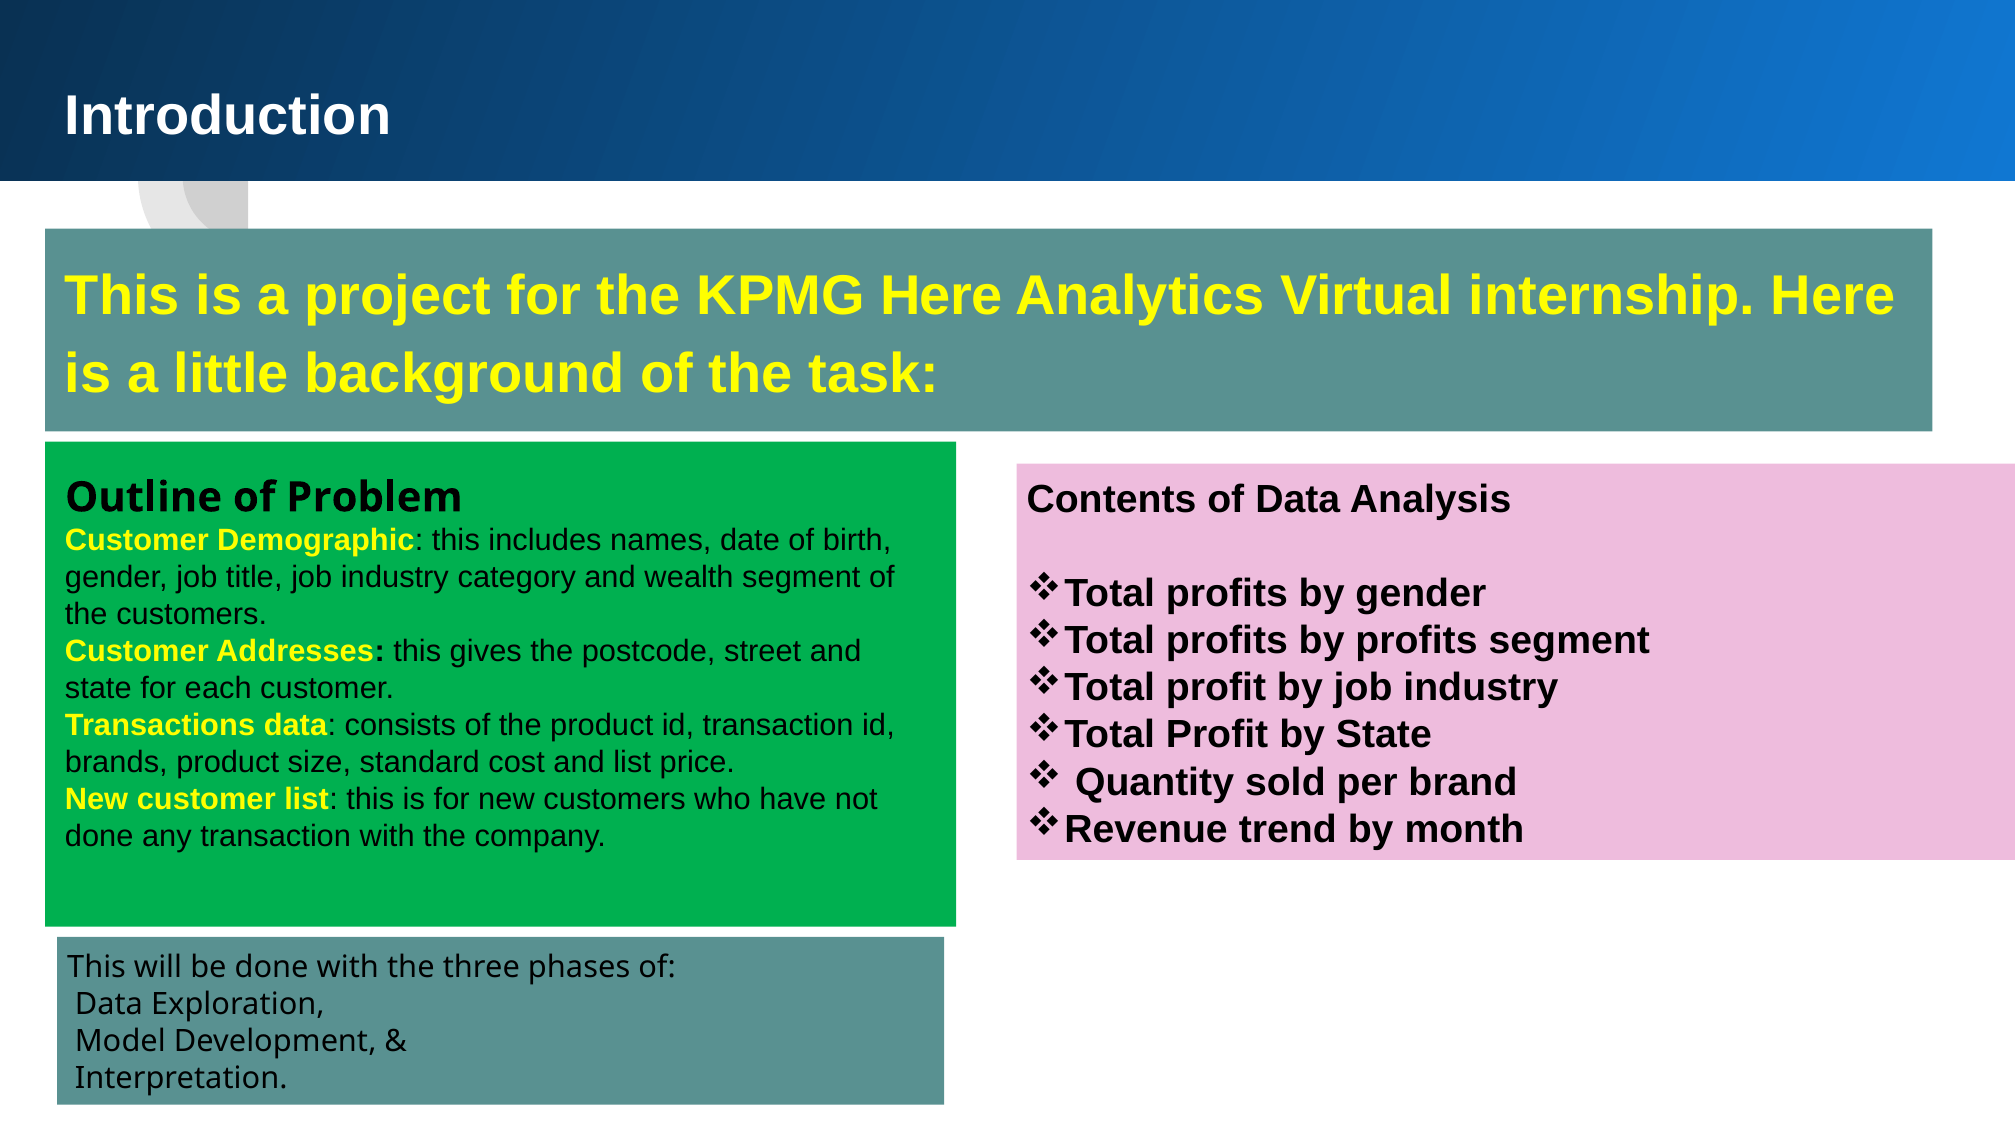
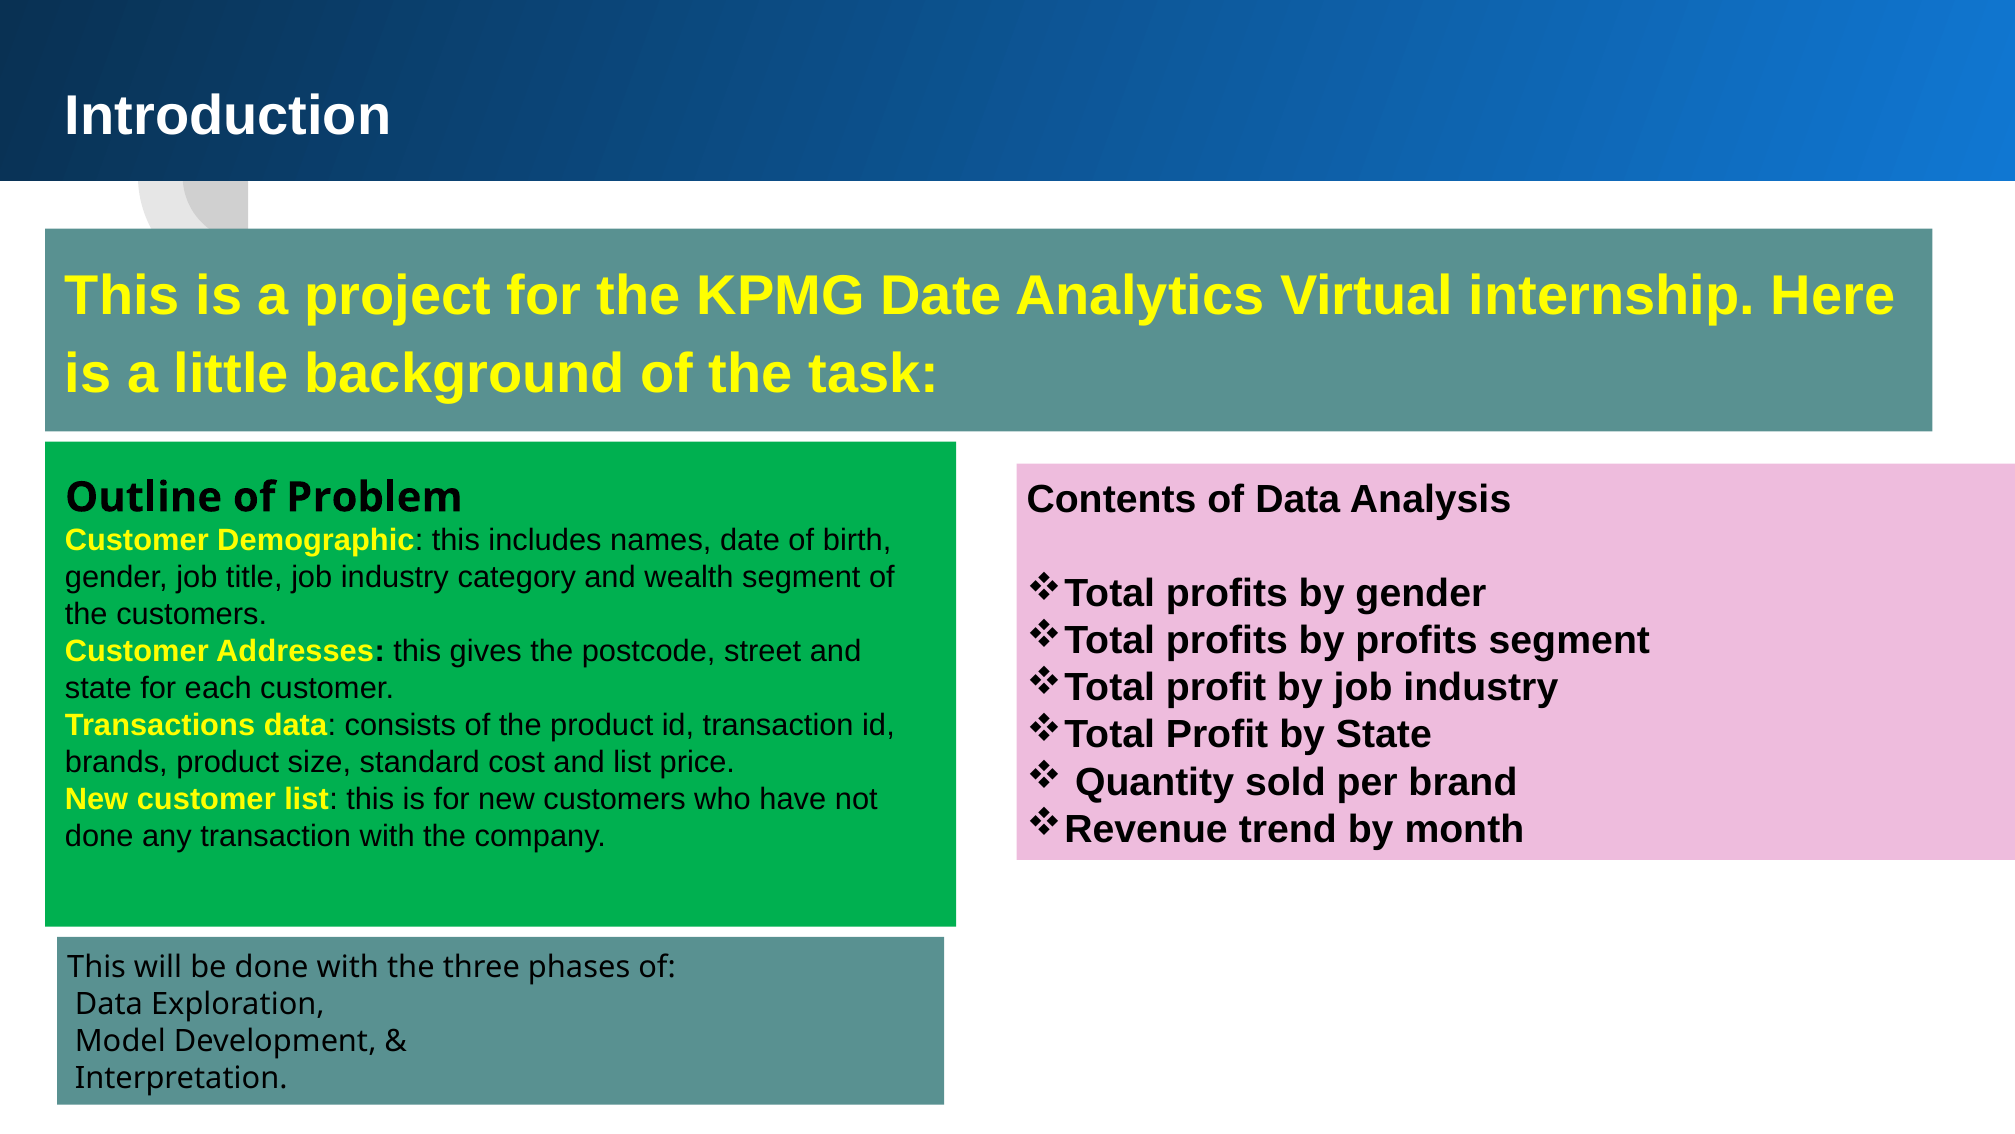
KPMG Here: Here -> Date (941, 296)
